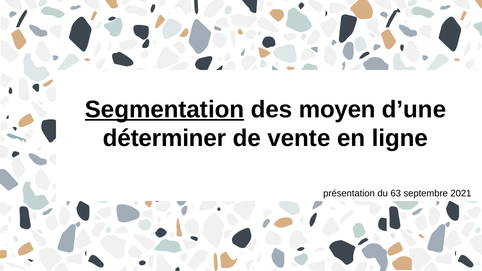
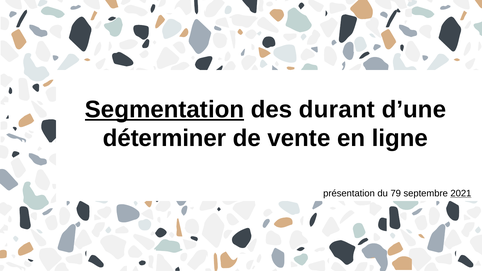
moyen: moyen -> durant (337, 109)
63: 63 -> 79 (396, 194)
2021 underline: none -> present (461, 194)
